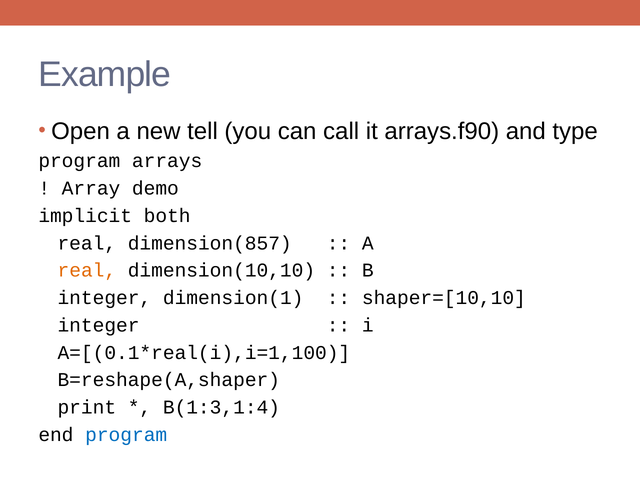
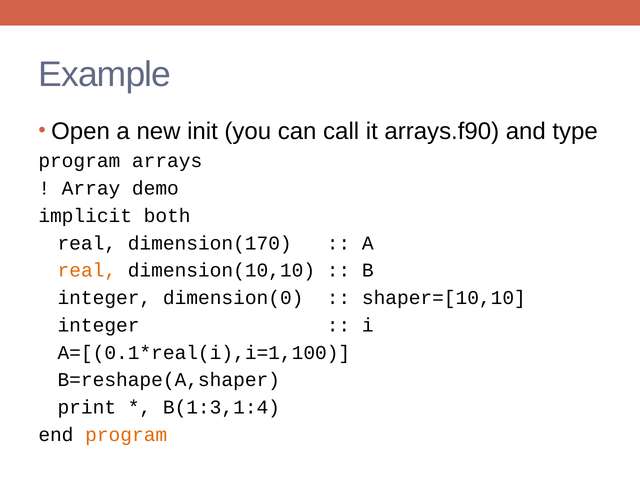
tell: tell -> init (202, 131)
dimension(857: dimension(857 -> dimension(170 (210, 243)
dimension(1: dimension(1 -> dimension(0 (233, 298)
program colour: blue -> orange (126, 435)
